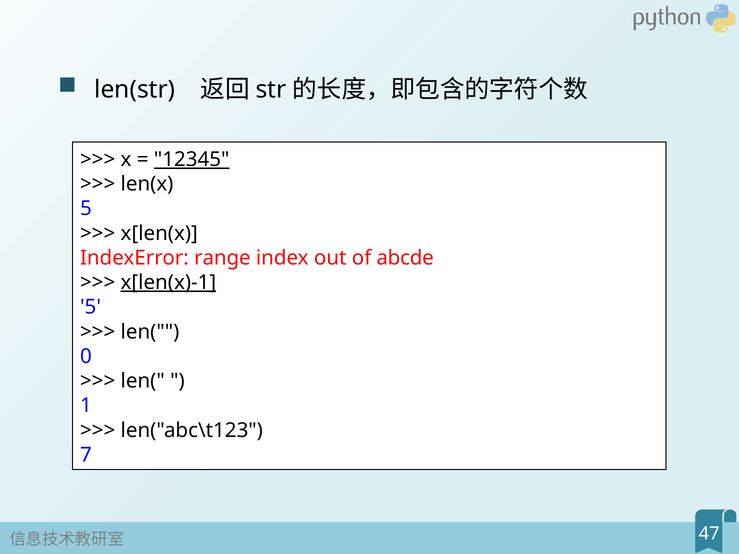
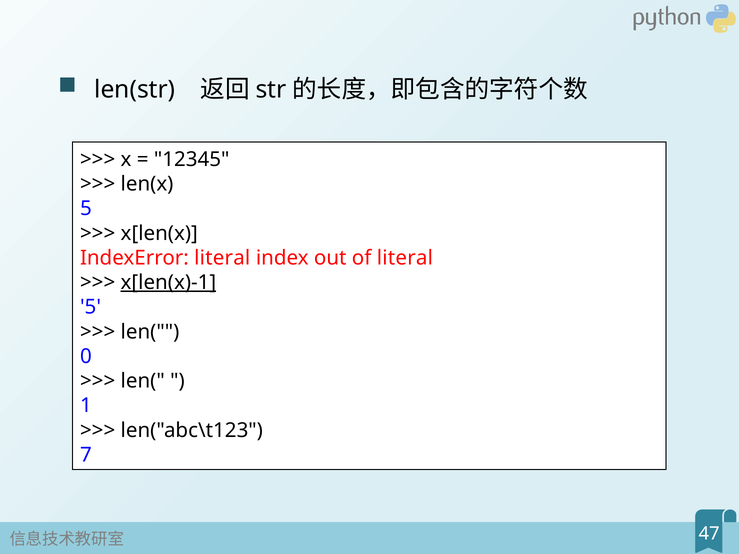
12345 underline: present -> none (192, 159)
IndexError range: range -> literal (222, 258)
of abcde: abcde -> literal (405, 258)
